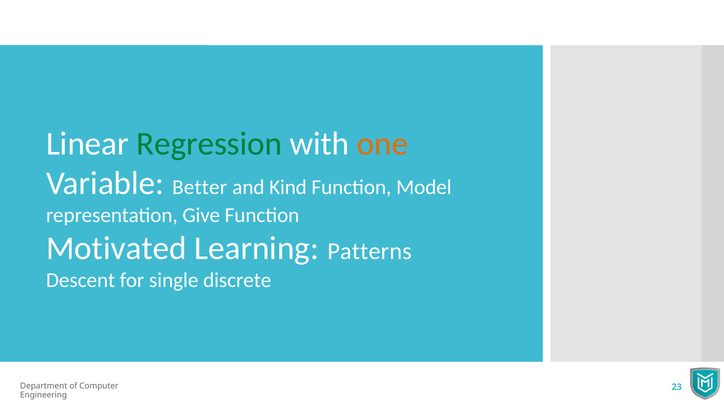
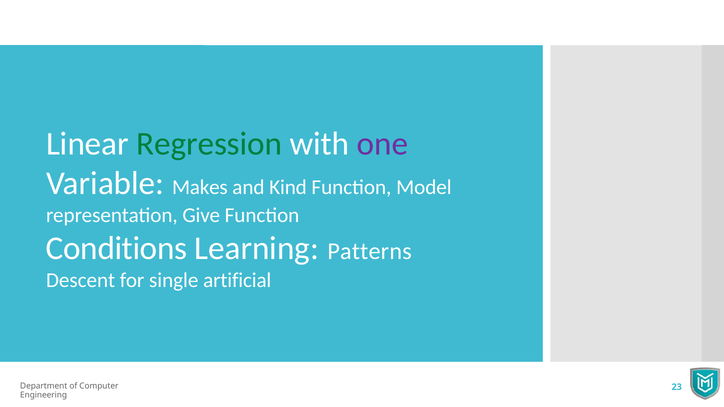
one colour: orange -> purple (383, 144)
Better: Better -> Makes (200, 188)
Motivated: Motivated -> Conditions (117, 249)
discrete: discrete -> artificial (237, 280)
